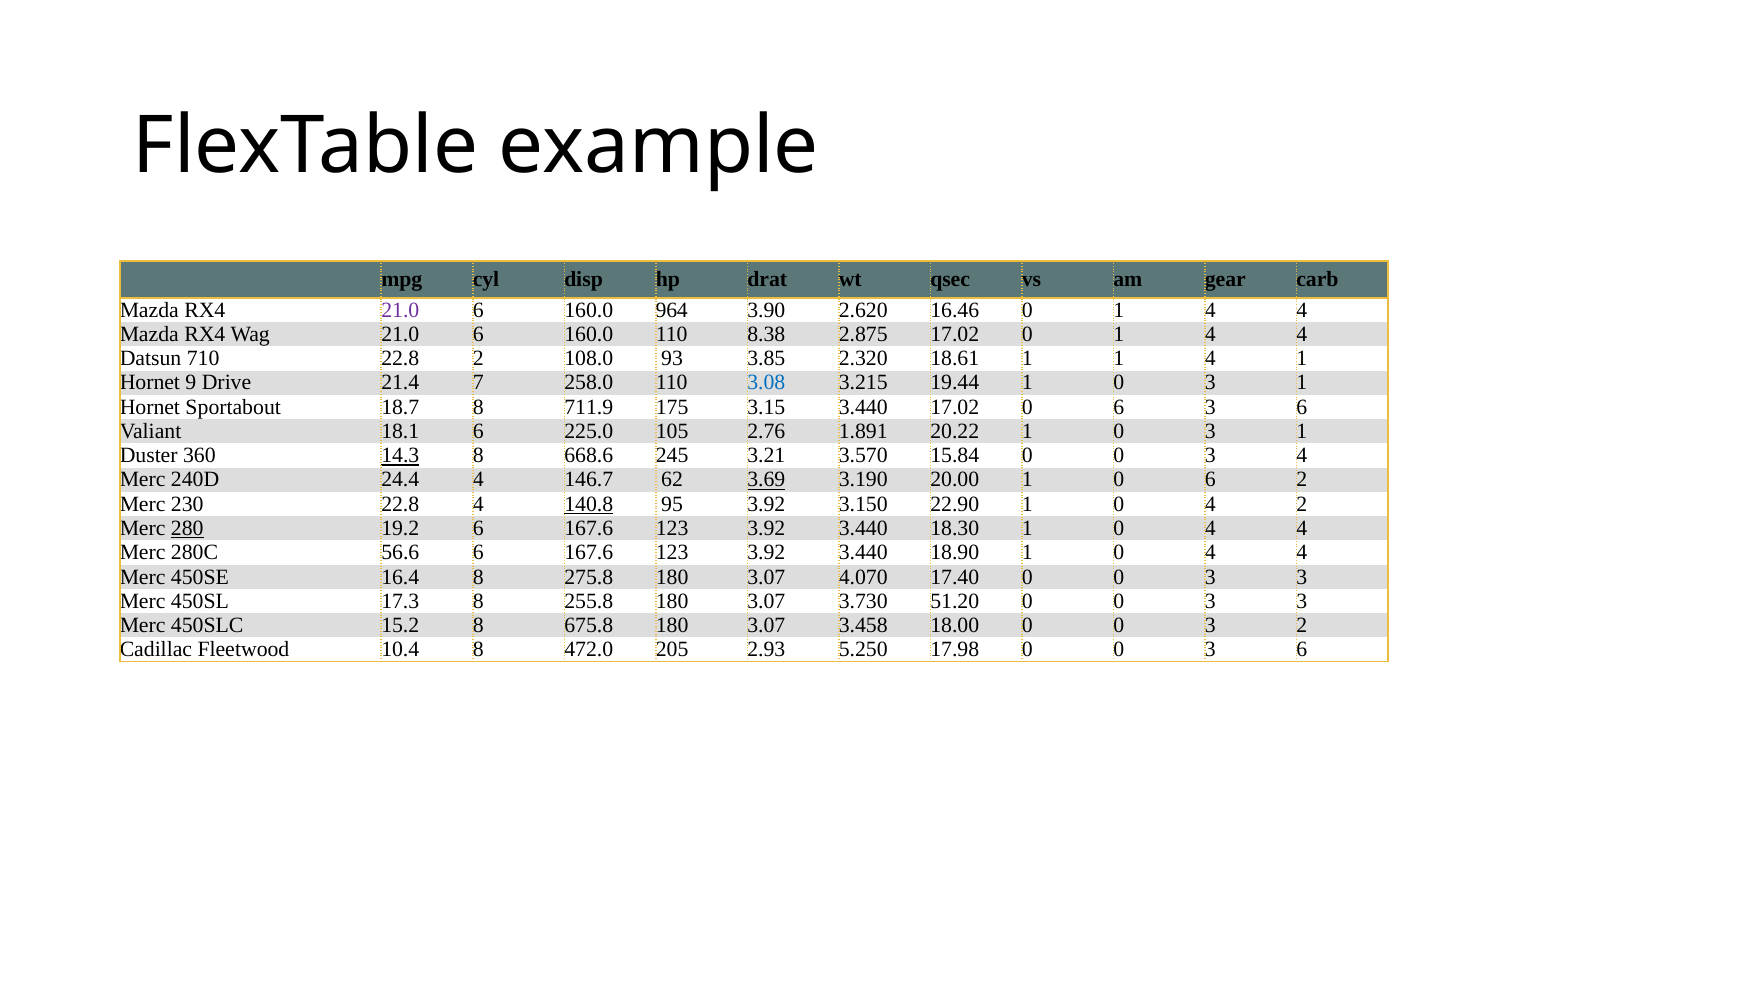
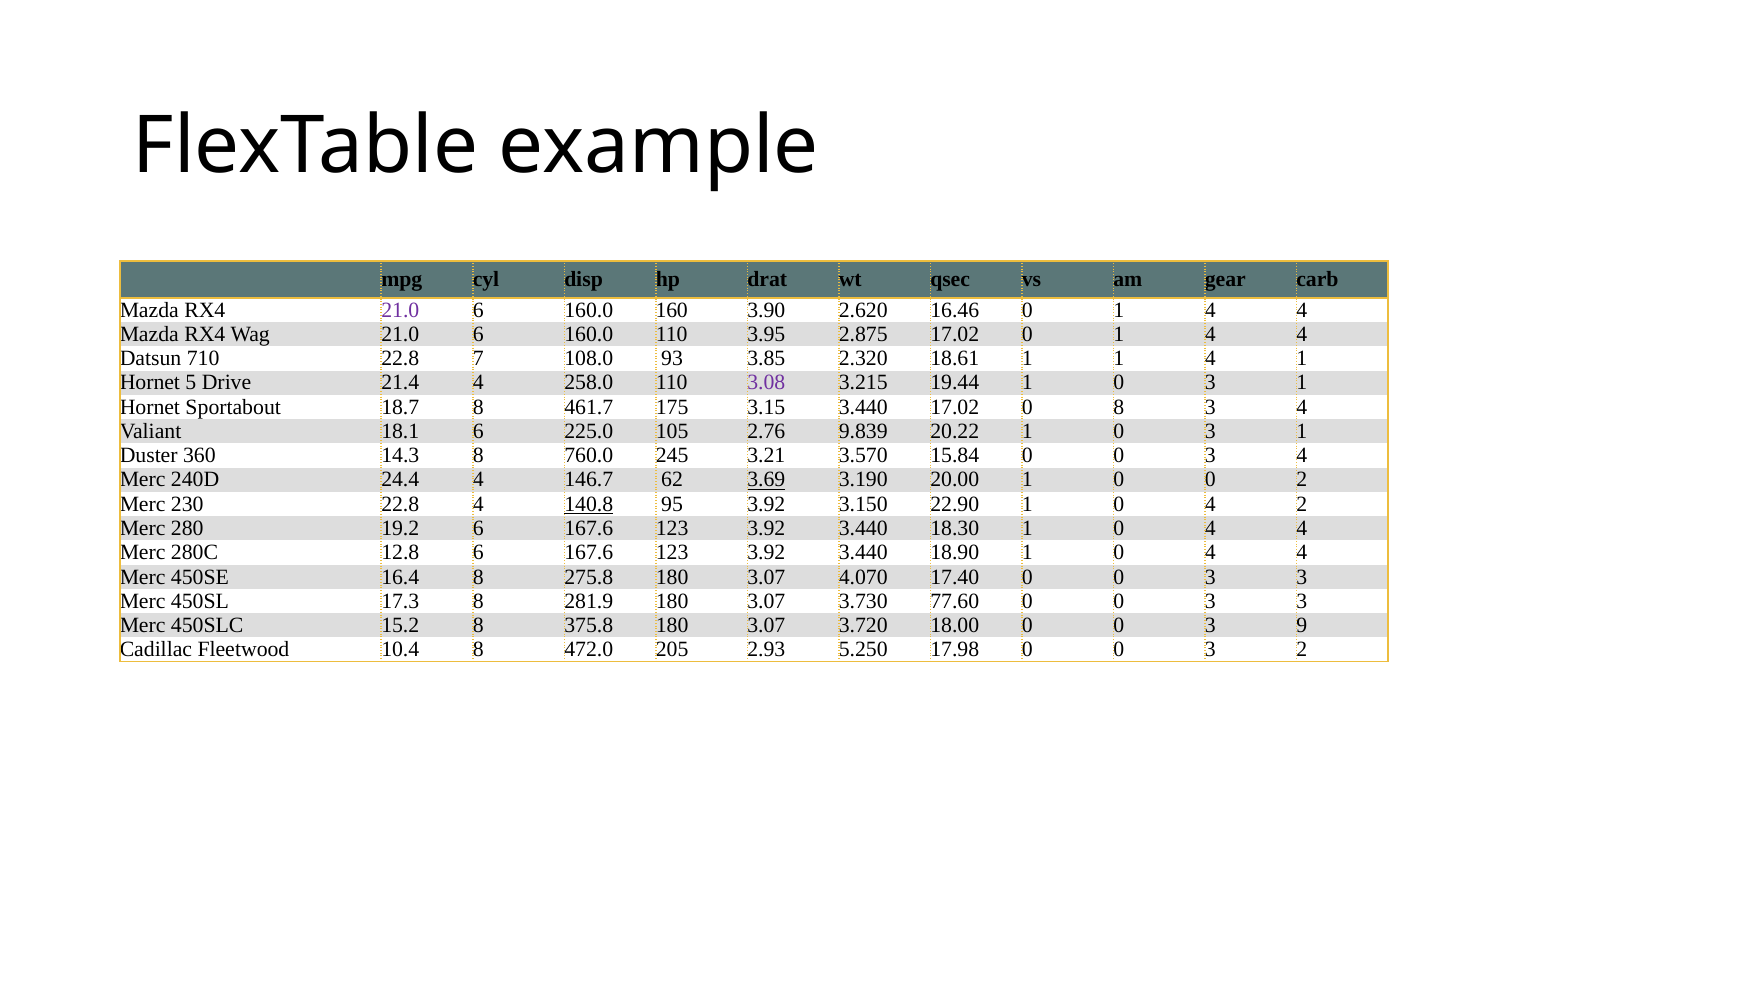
964: 964 -> 160 (672, 310)
8.38: 8.38 -> 3.95 (766, 334)
22.8 2: 2 -> 7 (478, 358)
9: 9 -> 5 (191, 383)
21.4 7: 7 -> 4 (478, 383)
3.08 colour: blue -> purple (766, 383)
711.9: 711.9 -> 461.7 (589, 407)
17.02 0 6: 6 -> 8 (1119, 407)
6: 6 -> 4 (1302, 407)
1.891: 1.891 -> 9.839 (863, 431)
14.3 underline: present -> none (400, 455)
668.6: 668.6 -> 760.0 (589, 455)
1 0 6: 6 -> 0 (1210, 480)
280 underline: present -> none (187, 528)
56.6: 56.6 -> 12.8 (400, 552)
255.8: 255.8 -> 281.9 (589, 601)
51.20: 51.20 -> 77.60 (955, 601)
675.8: 675.8 -> 375.8 (589, 625)
3.458: 3.458 -> 3.720 (863, 625)
3 2: 2 -> 9 (1302, 625)
0 3 6: 6 -> 2 (1302, 649)
